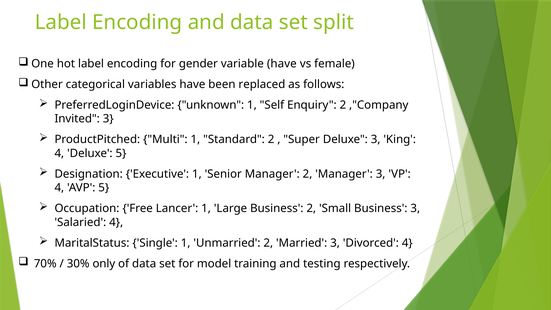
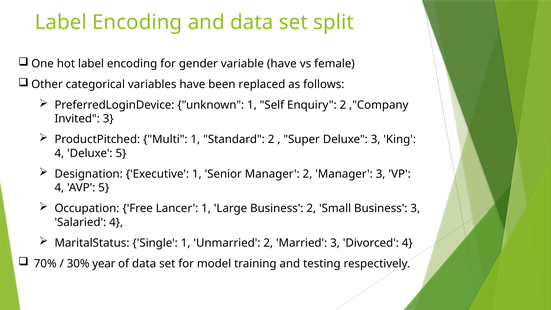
only: only -> year (104, 264)
